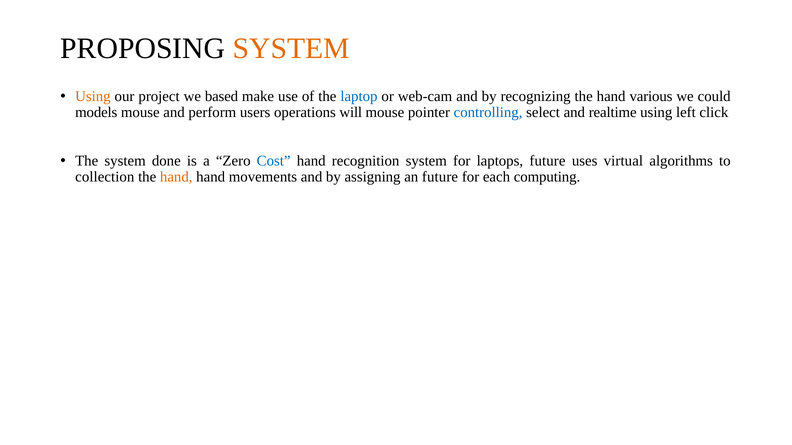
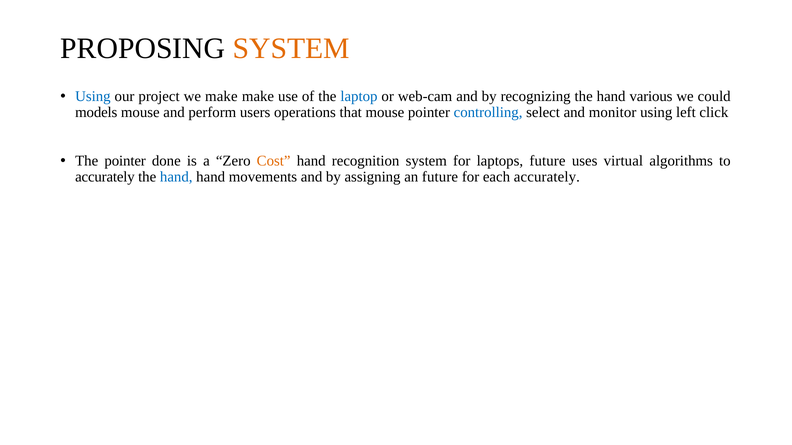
Using colour: orange -> blue (93, 97)
we based: based -> make (221, 97)
will: will -> that (351, 113)
realtime: realtime -> monitor (613, 113)
The system: system -> pointer (125, 161)
Cost colour: blue -> orange (274, 161)
collection: collection -> accurately (105, 177)
hand colour: orange -> blue (176, 177)
each computing: computing -> accurately (547, 177)
